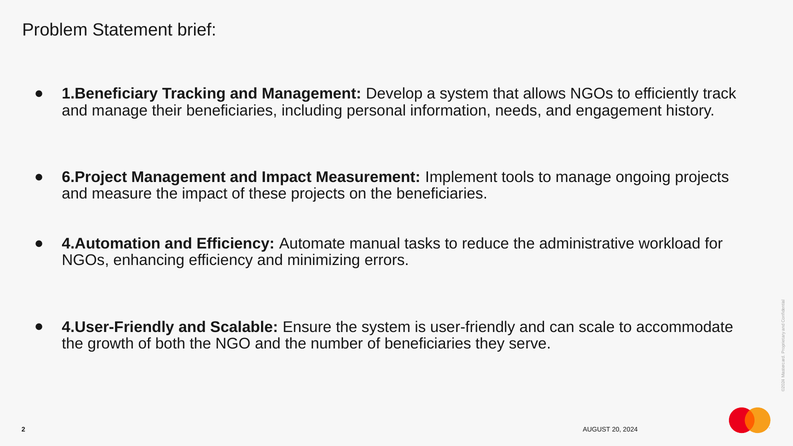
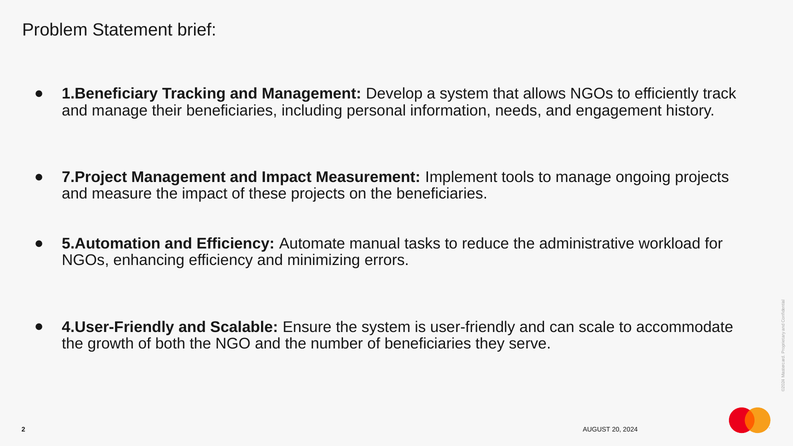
6.Project: 6.Project -> 7.Project (94, 177)
4.Automation: 4.Automation -> 5.Automation (111, 244)
